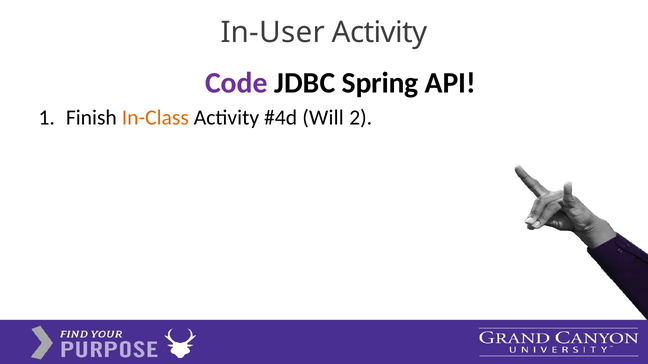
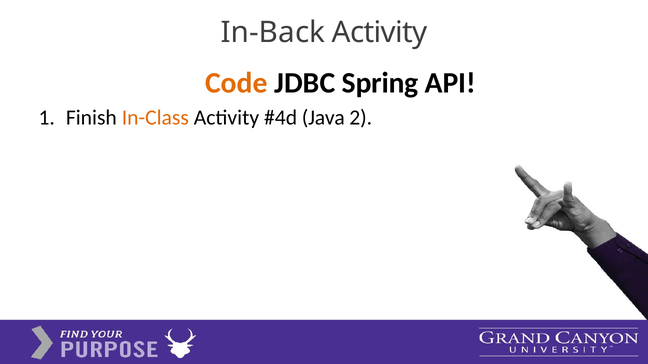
In-User: In-User -> In-Back (273, 32)
Code colour: purple -> orange (236, 83)
Will: Will -> Java (323, 118)
